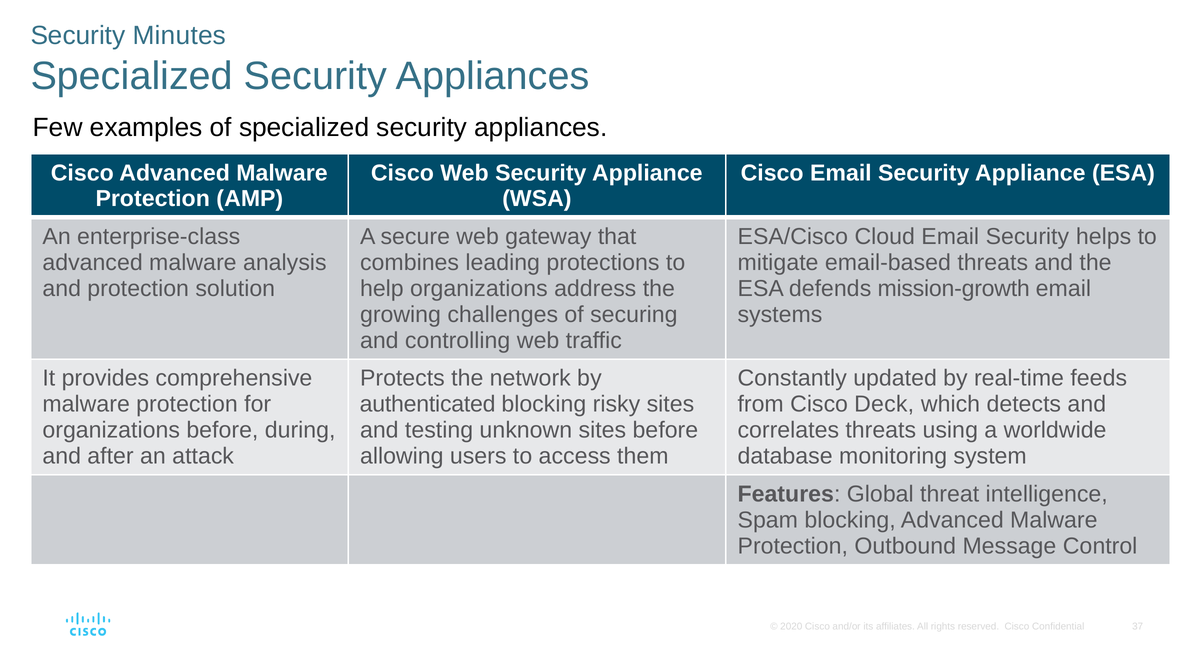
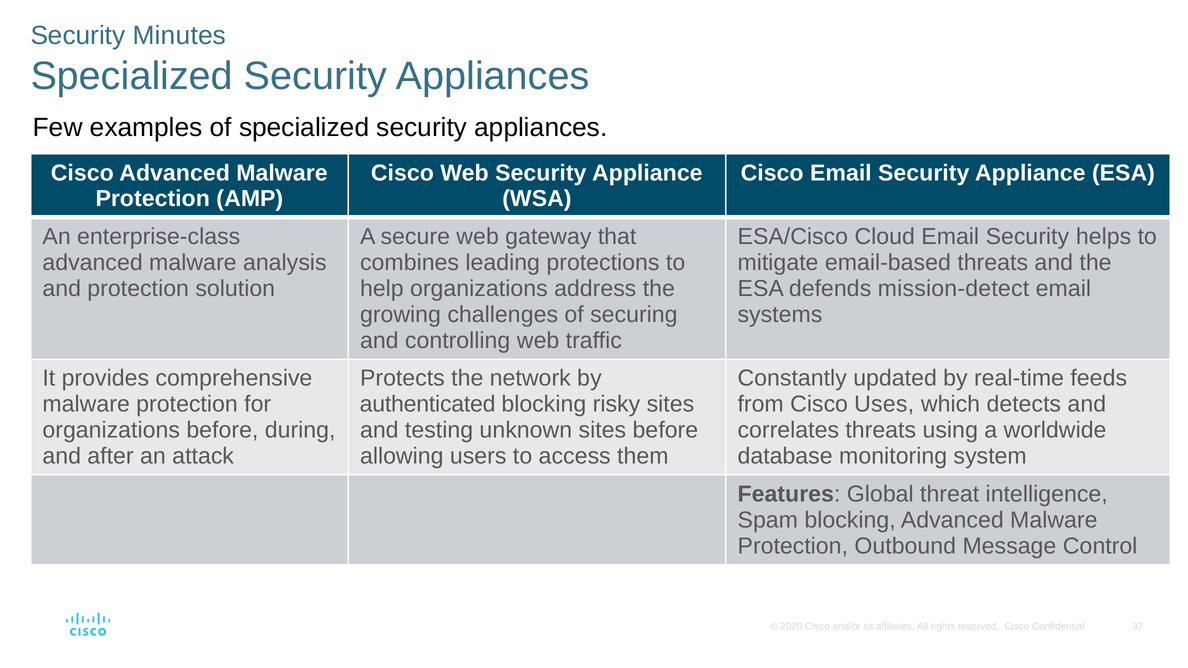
mission-growth: mission-growth -> mission-detect (953, 289)
Deck: Deck -> Uses (884, 404)
